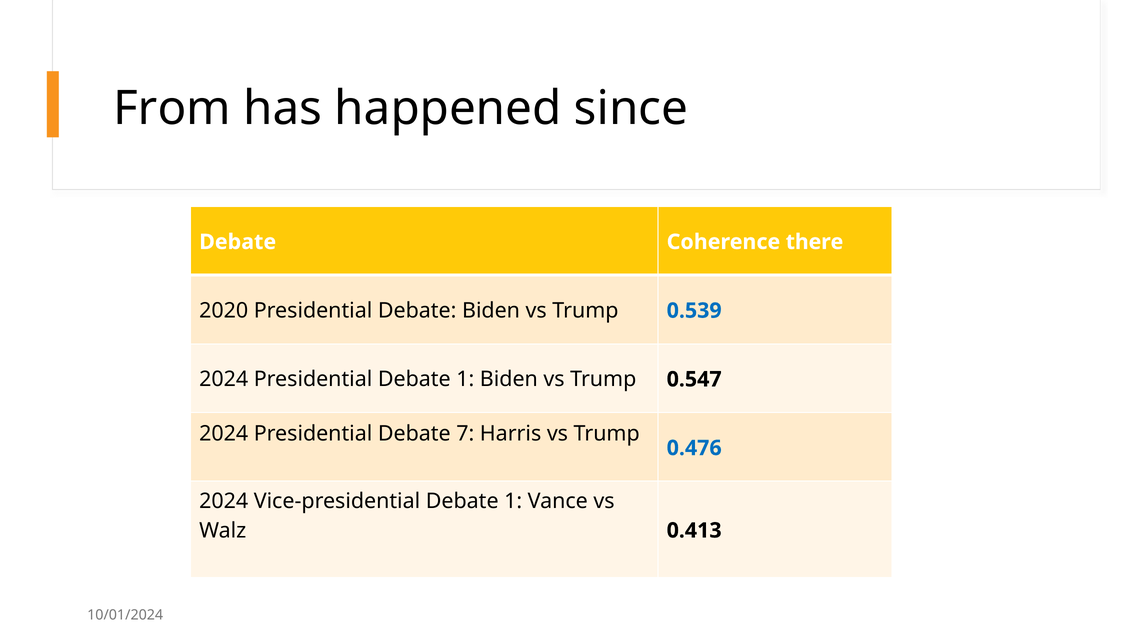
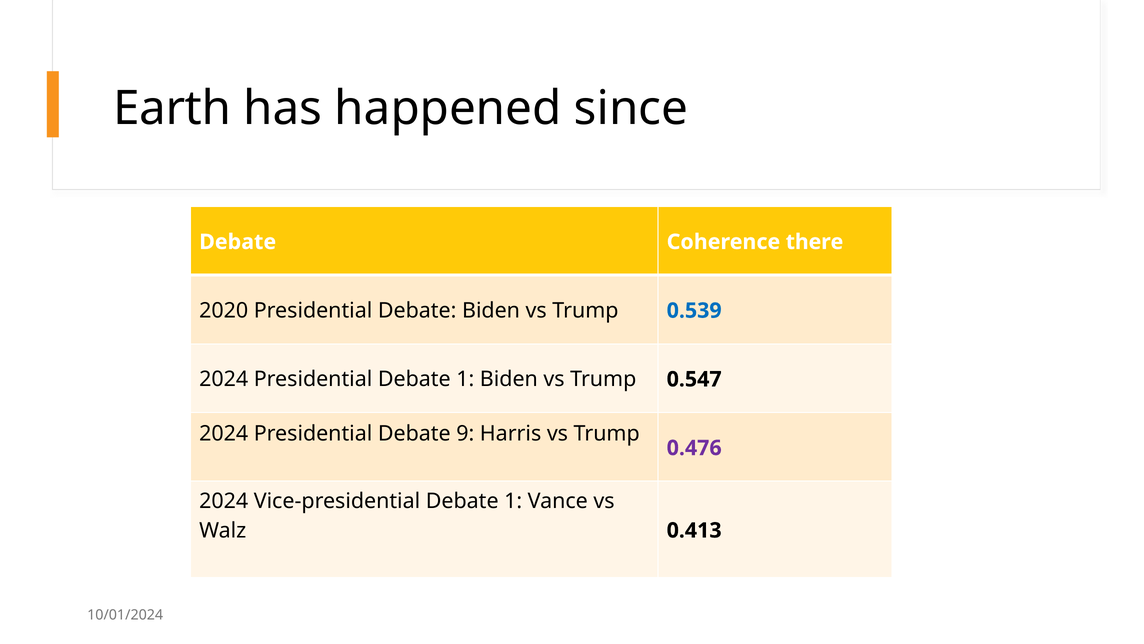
From: From -> Earth (172, 109)
7: 7 -> 9 (465, 433)
0.476 colour: blue -> purple (694, 448)
